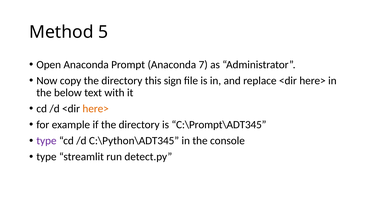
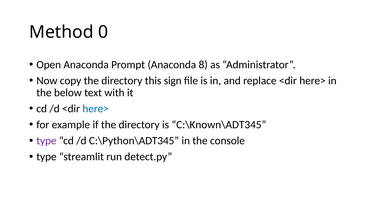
5: 5 -> 0 (103, 32)
7: 7 -> 8 (203, 65)
here> colour: orange -> blue (96, 109)
C:\Prompt\ADT345: C:\Prompt\ADT345 -> C:\Known\ADT345 (219, 125)
